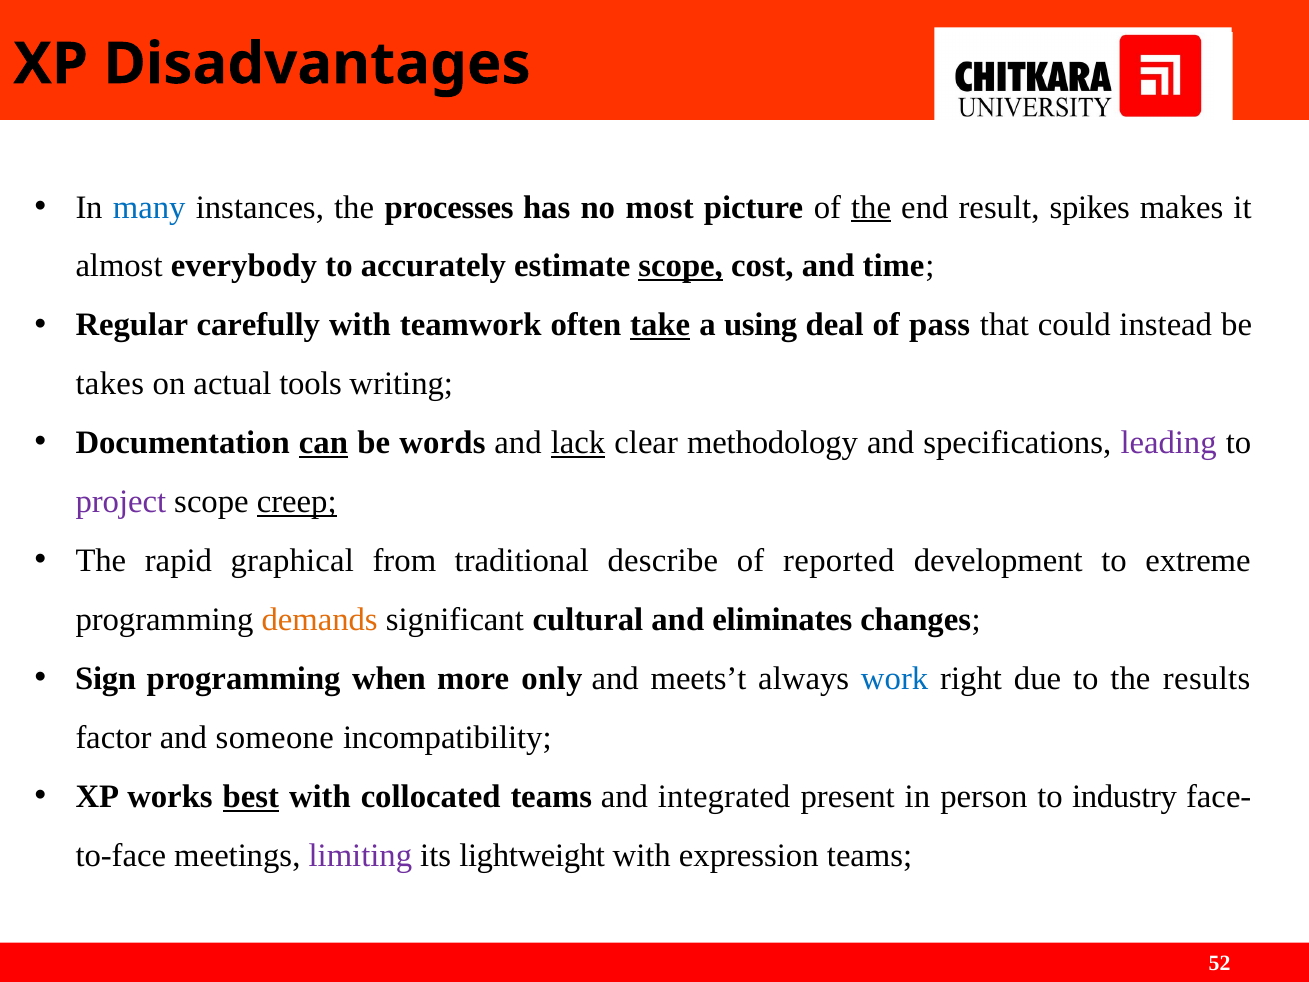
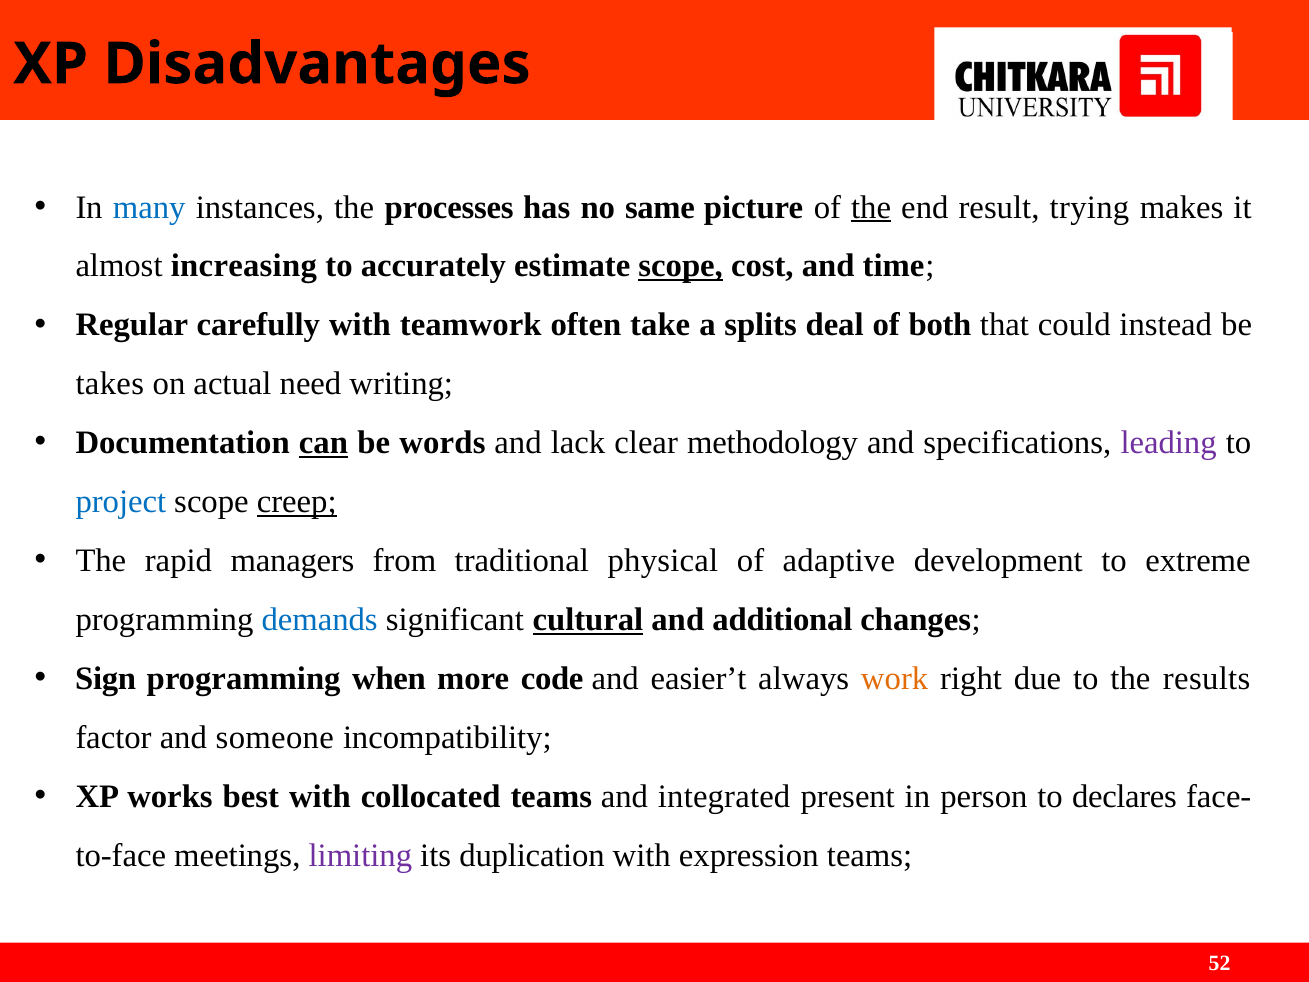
most: most -> same (660, 207)
spikes: spikes -> trying (1090, 207)
everybody: everybody -> increasing (244, 266)
take underline: present -> none (660, 325)
using: using -> splits (761, 325)
pass: pass -> both (940, 325)
tools: tools -> need (310, 384)
lack underline: present -> none (578, 443)
project colour: purple -> blue (121, 502)
graphical: graphical -> managers (292, 561)
describe: describe -> physical (663, 561)
reported: reported -> adaptive (839, 561)
demands colour: orange -> blue (320, 620)
cultural underline: none -> present (588, 620)
eliminates: eliminates -> additional (782, 620)
only: only -> code (552, 678)
meets’t: meets’t -> easier’t (699, 678)
work colour: blue -> orange (895, 678)
best underline: present -> none (251, 796)
industry: industry -> declares (1124, 796)
lightweight: lightweight -> duplication (532, 855)
